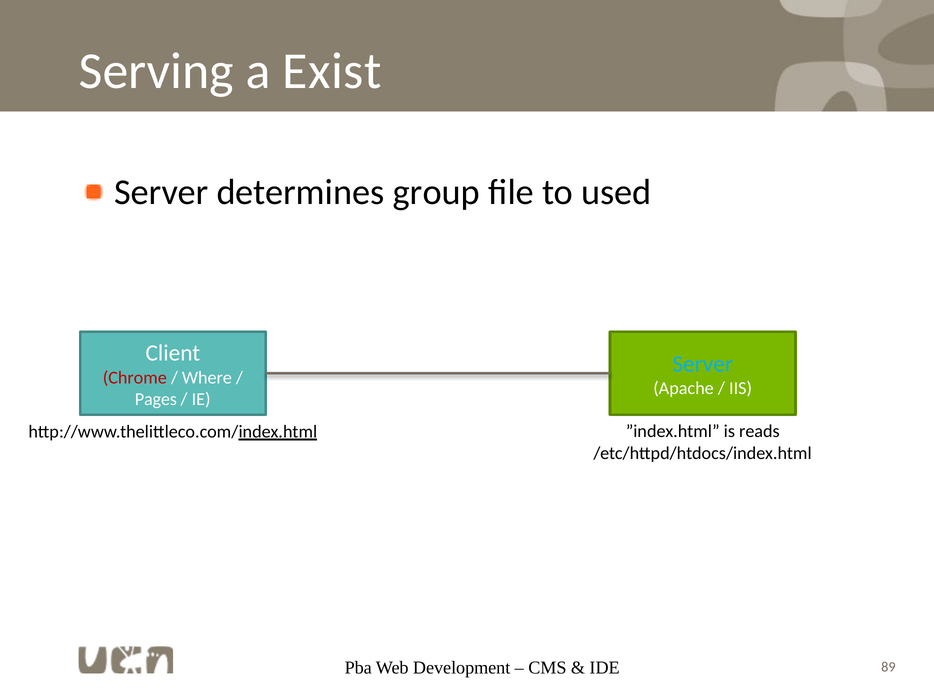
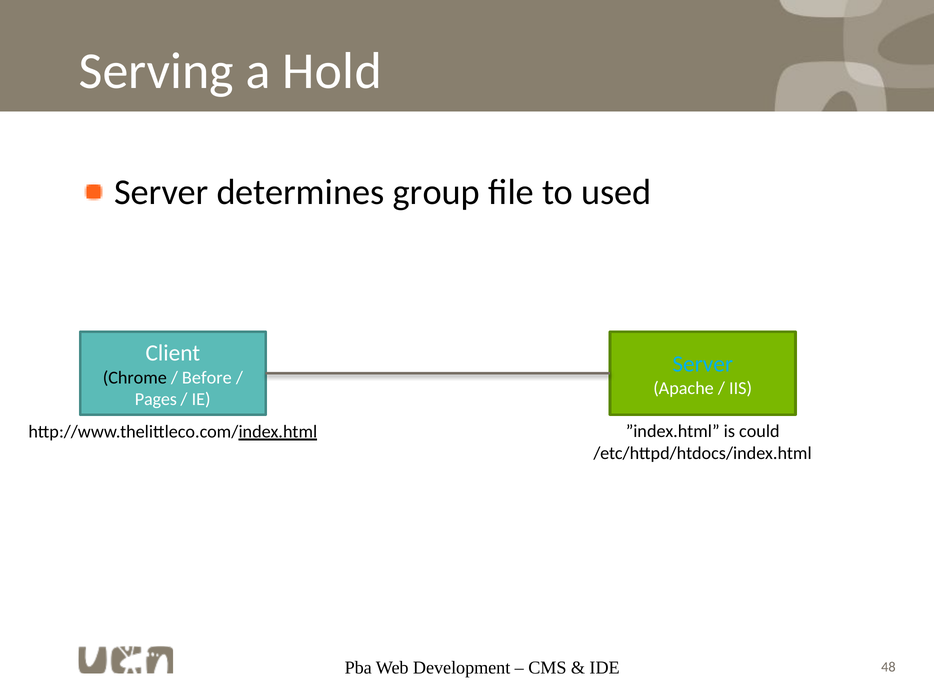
Exist: Exist -> Hold (332, 71)
Chrome colour: red -> black (135, 378)
Where: Where -> Before (207, 378)
reads: reads -> could (759, 432)
89: 89 -> 48 (888, 668)
